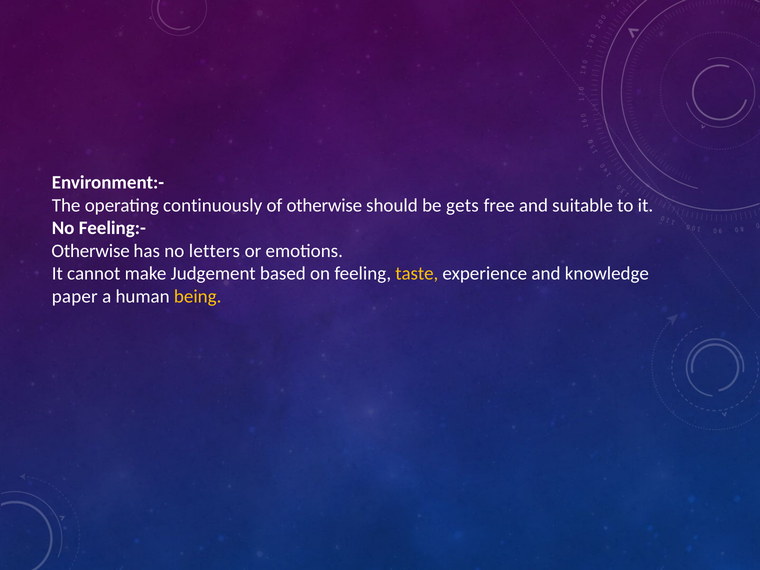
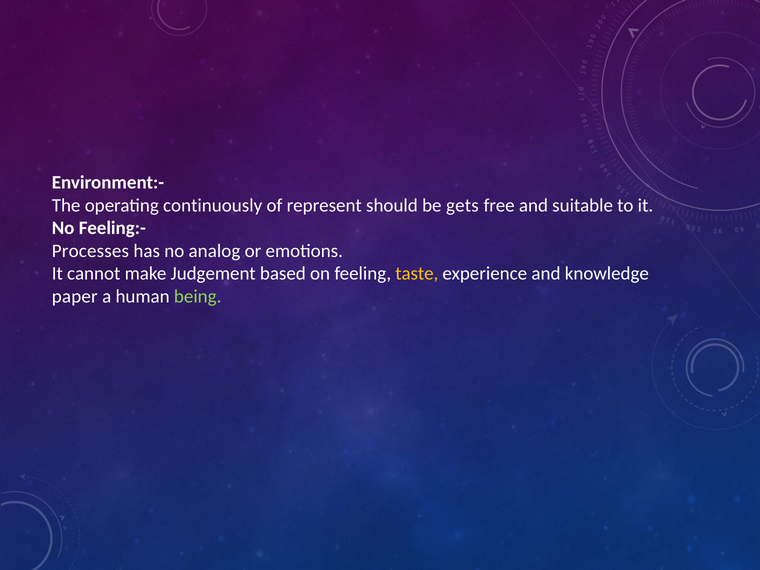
of otherwise: otherwise -> represent (324, 205)
Otherwise: Otherwise -> Processes (90, 251)
letters: letters -> analog (214, 251)
being colour: yellow -> light green (198, 297)
